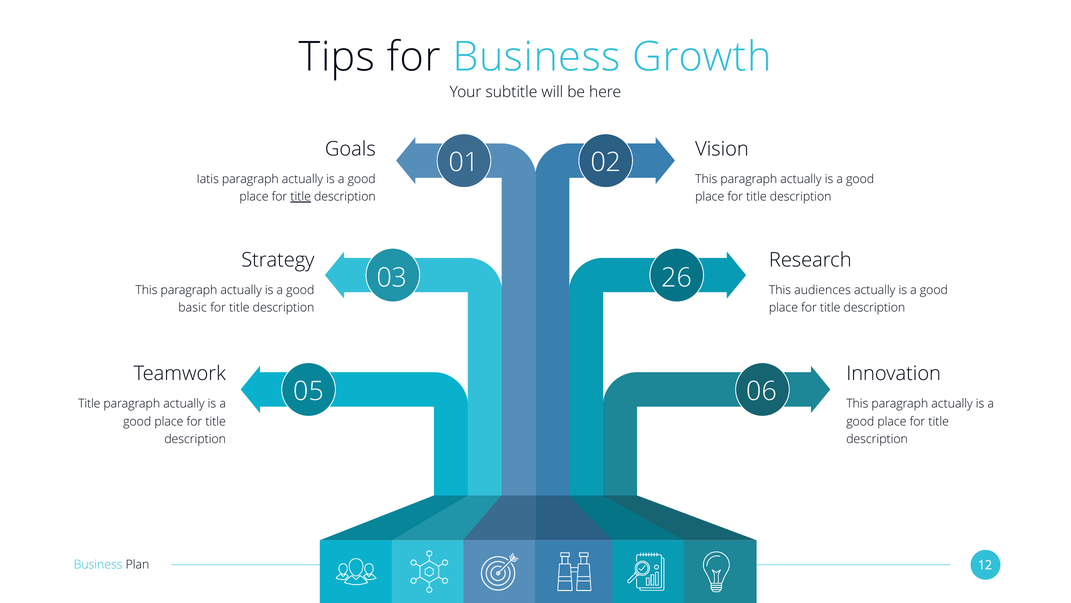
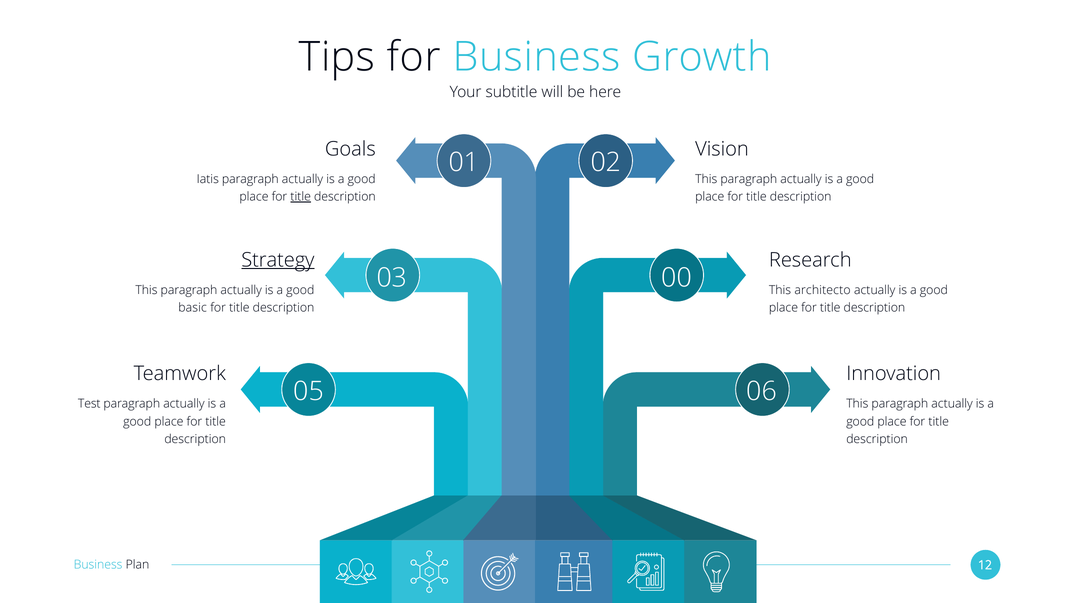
Strategy underline: none -> present (278, 260)
26: 26 -> 00 (677, 278)
audiences: audiences -> architecto (822, 290)
Title: Title -> Test (89, 404)
